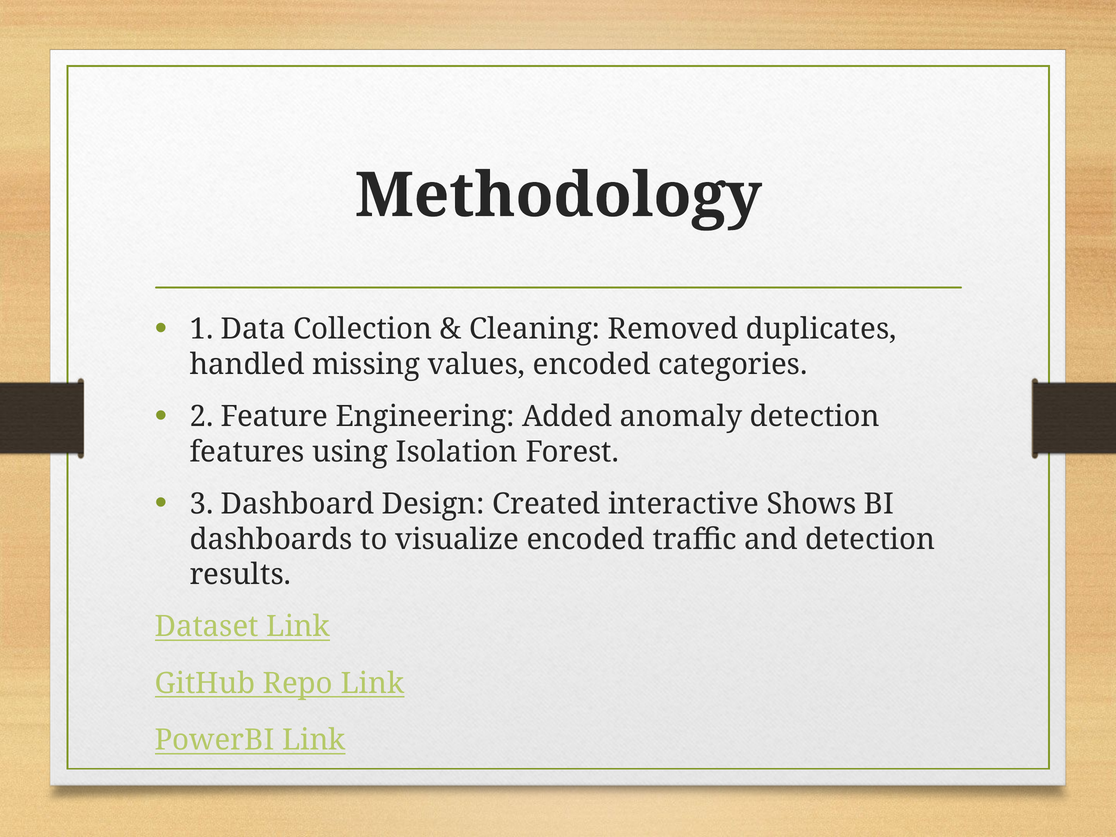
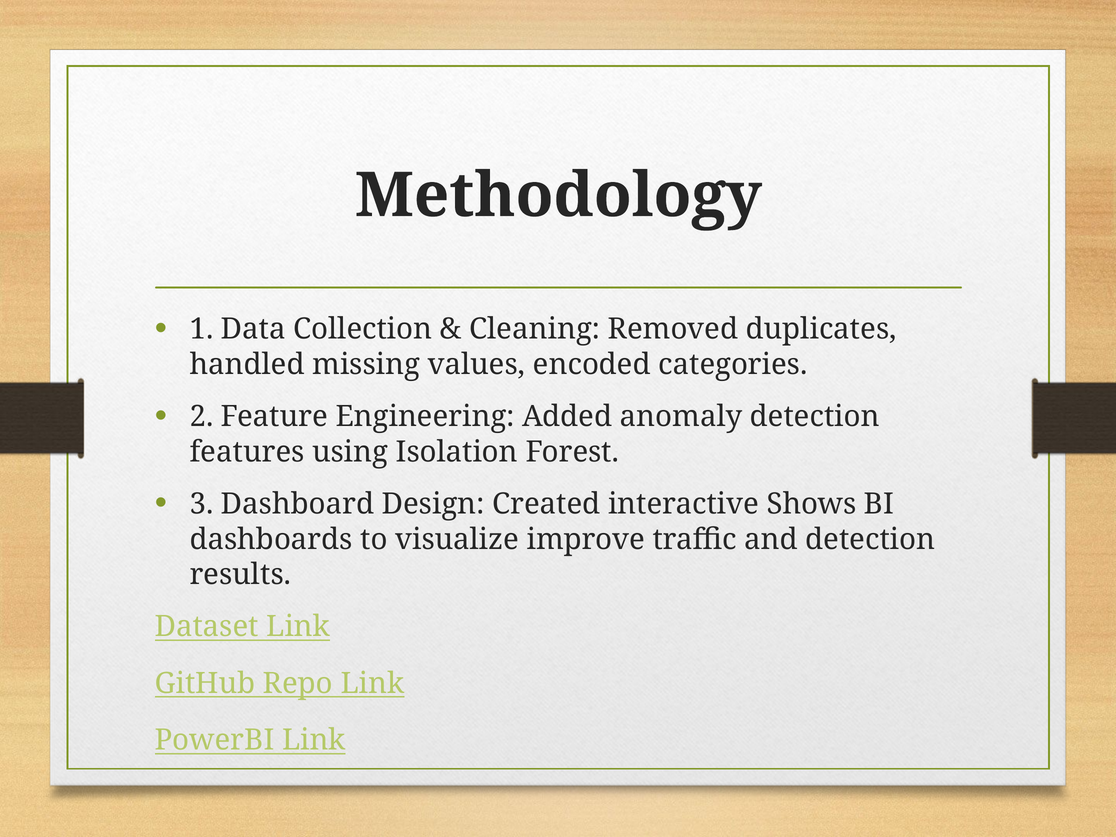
visualize encoded: encoded -> improve (586, 539)
